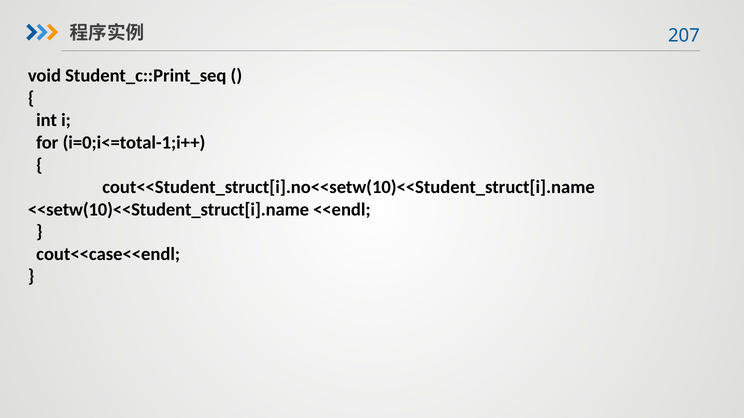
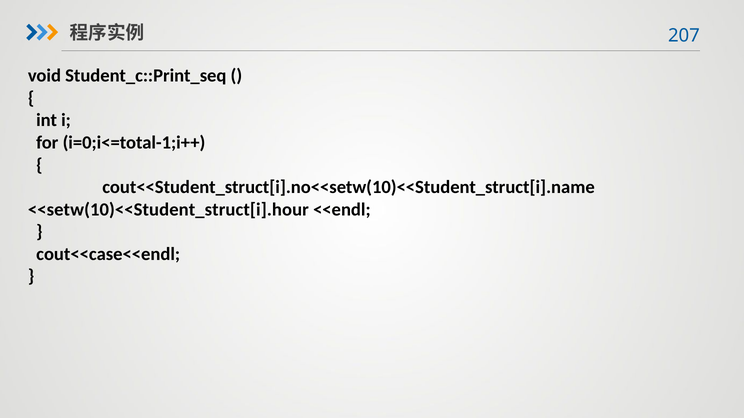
<<setw(10)<<Student_struct[i].name: <<setw(10)<<Student_struct[i].name -> <<setw(10)<<Student_struct[i].hour (168, 210)
